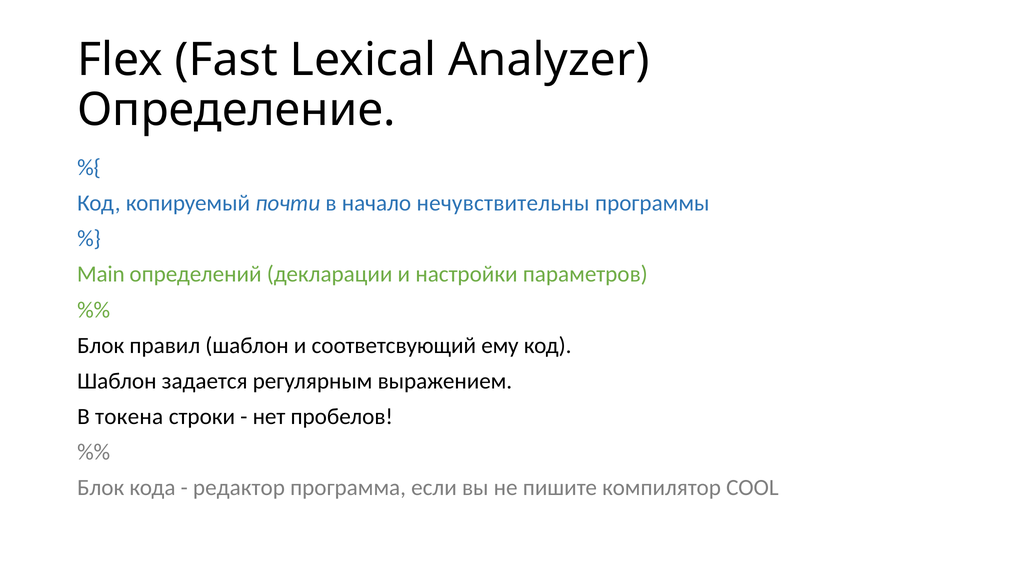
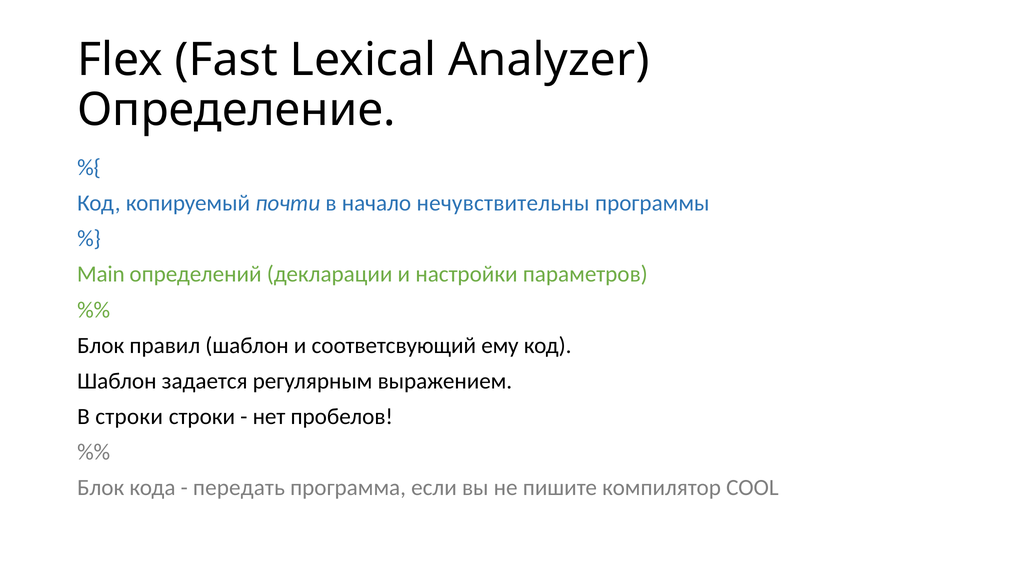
В токена: токена -> строки (129, 417)
редактор: редактор -> передать (239, 488)
